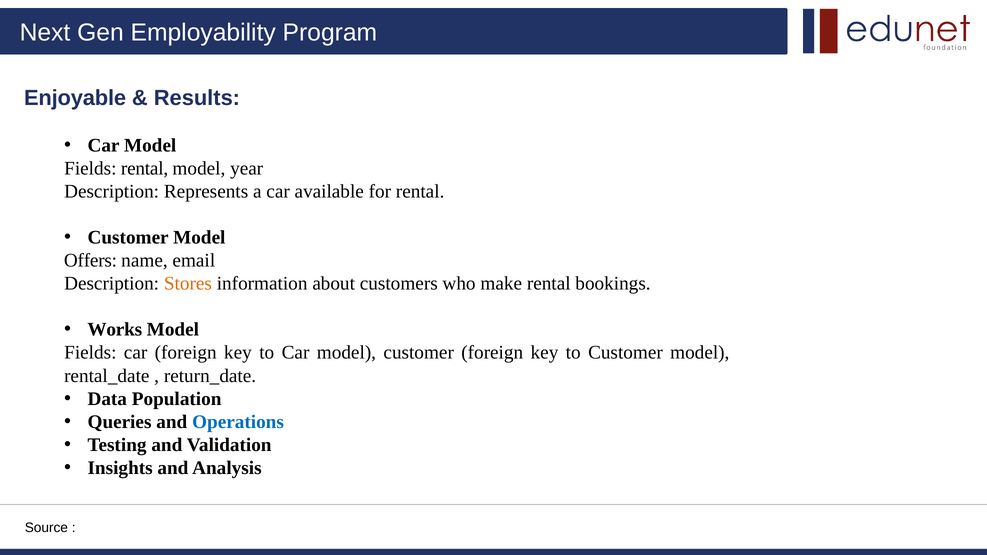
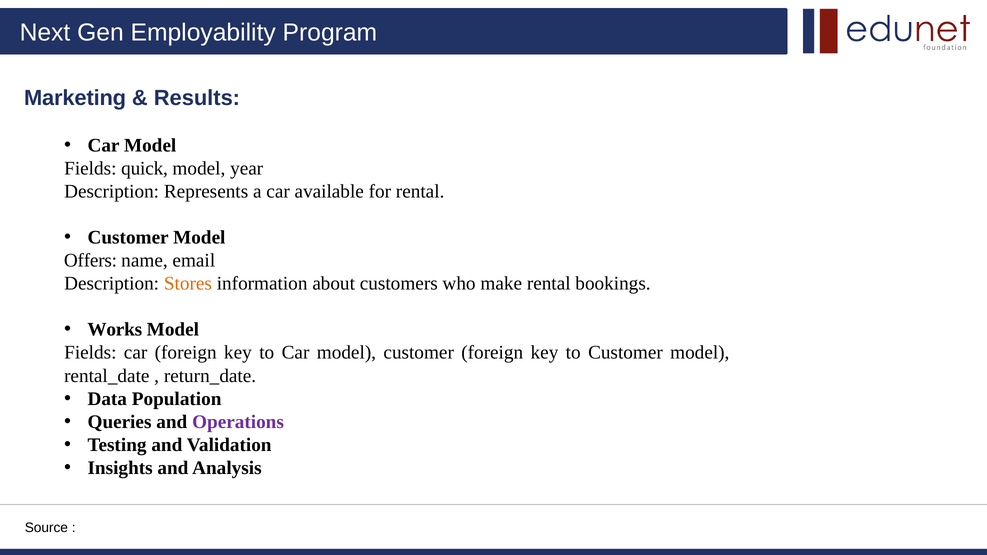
Enjoyable: Enjoyable -> Marketing (75, 98)
Fields rental: rental -> quick (145, 168)
Operations colour: blue -> purple (238, 422)
